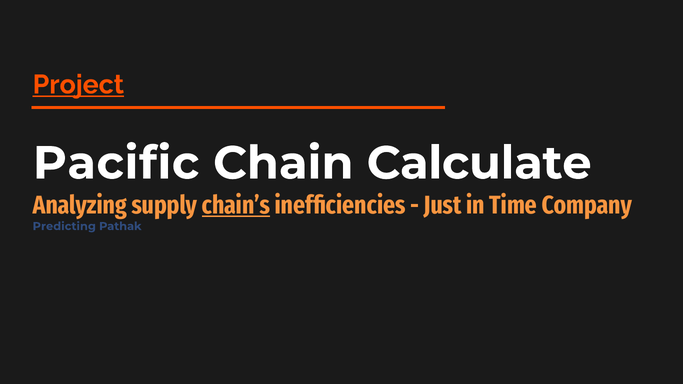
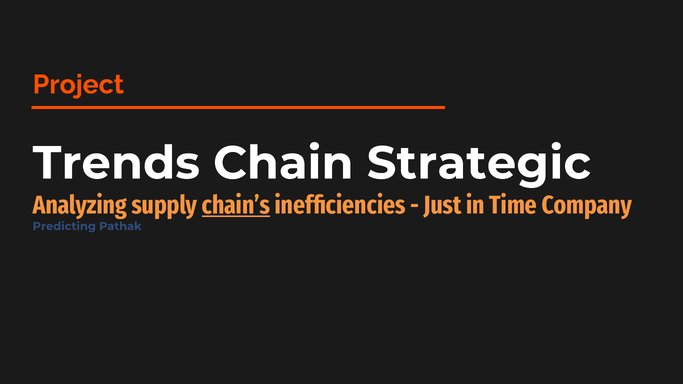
Project underline: present -> none (78, 85)
Pacific: Pacific -> Trends (116, 163)
Calculate: Calculate -> Strategic (479, 163)
